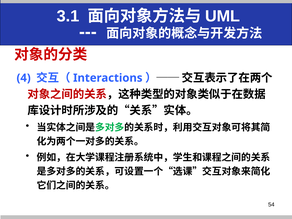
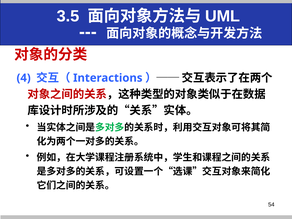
3.1: 3.1 -> 3.5 (68, 16)
